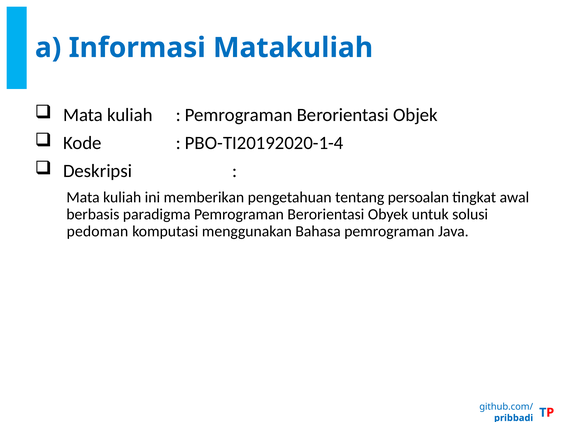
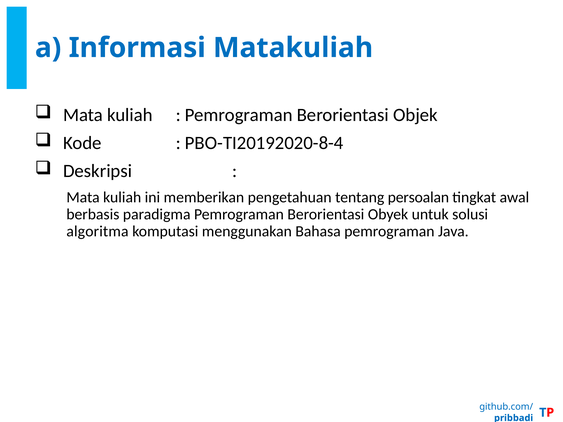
PBO-TI20192020-1-4: PBO-TI20192020-1-4 -> PBO-TI20192020-8-4 (264, 143)
pedoman: pedoman -> algoritma (97, 231)
